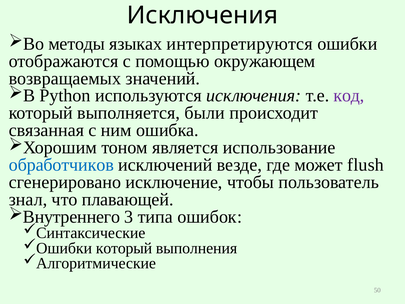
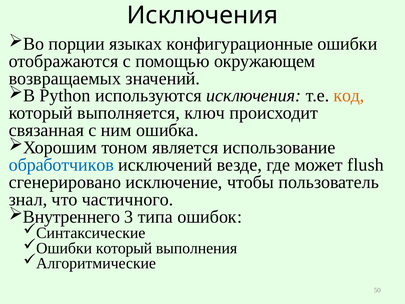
методы: методы -> порции (77, 44)
интерпретируются: интерпретируются -> конфигурационные (240, 44)
код colour: purple -> orange (349, 96)
были: были -> ключ (205, 113)
плавающей: плавающей -> частичного (128, 199)
